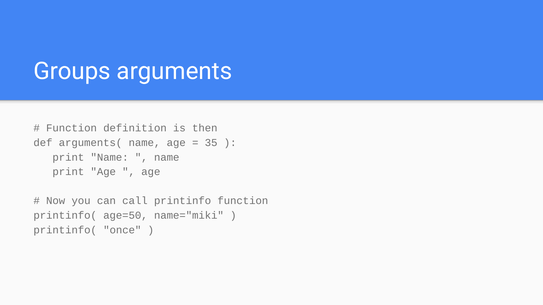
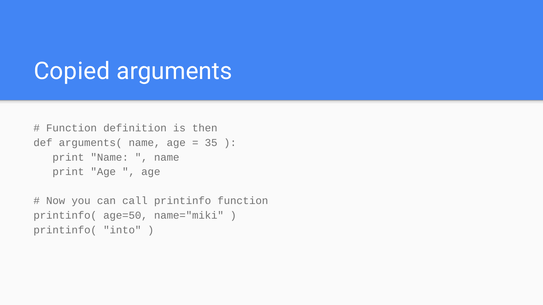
Groups: Groups -> Copied (72, 71)
once: once -> into (122, 230)
